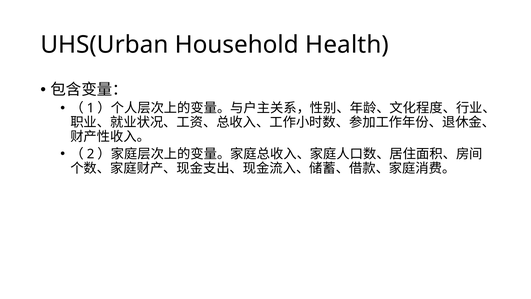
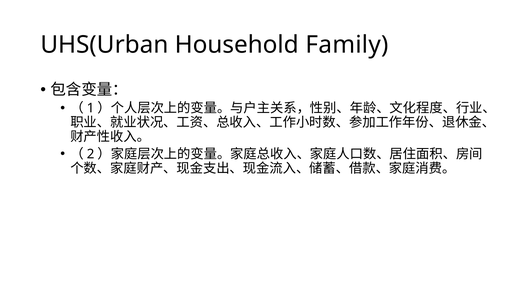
Health: Health -> Family (347, 45)
